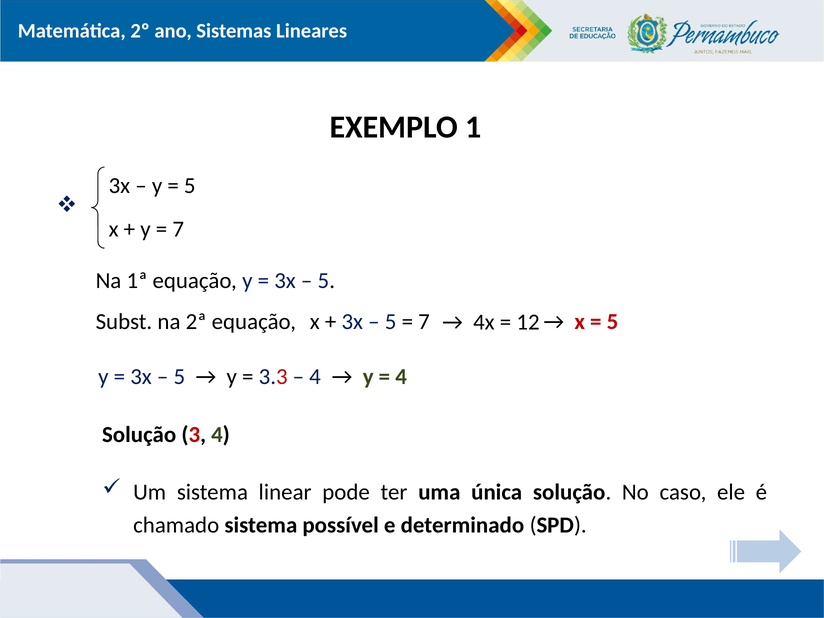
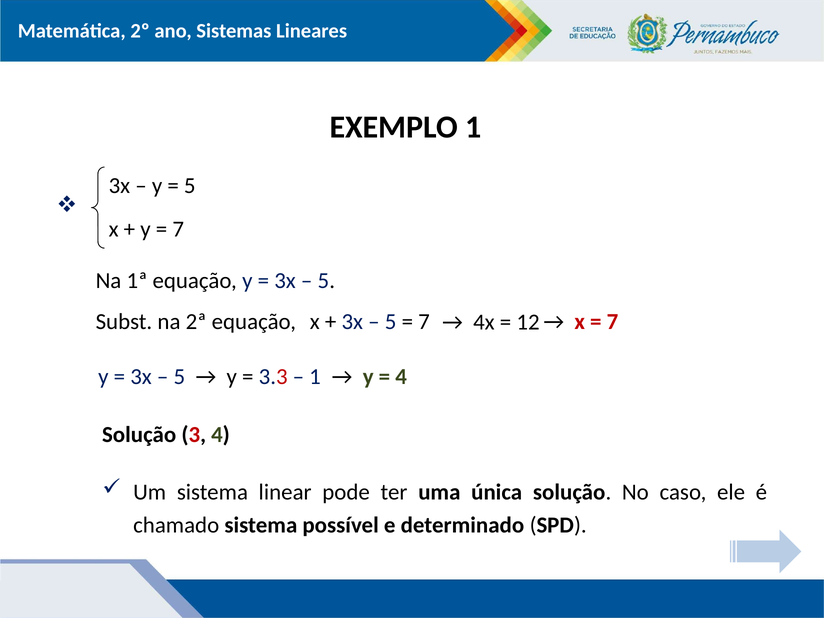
5: 5 -> 7 (612, 322)
4: 4 -> 1 (315, 377)
